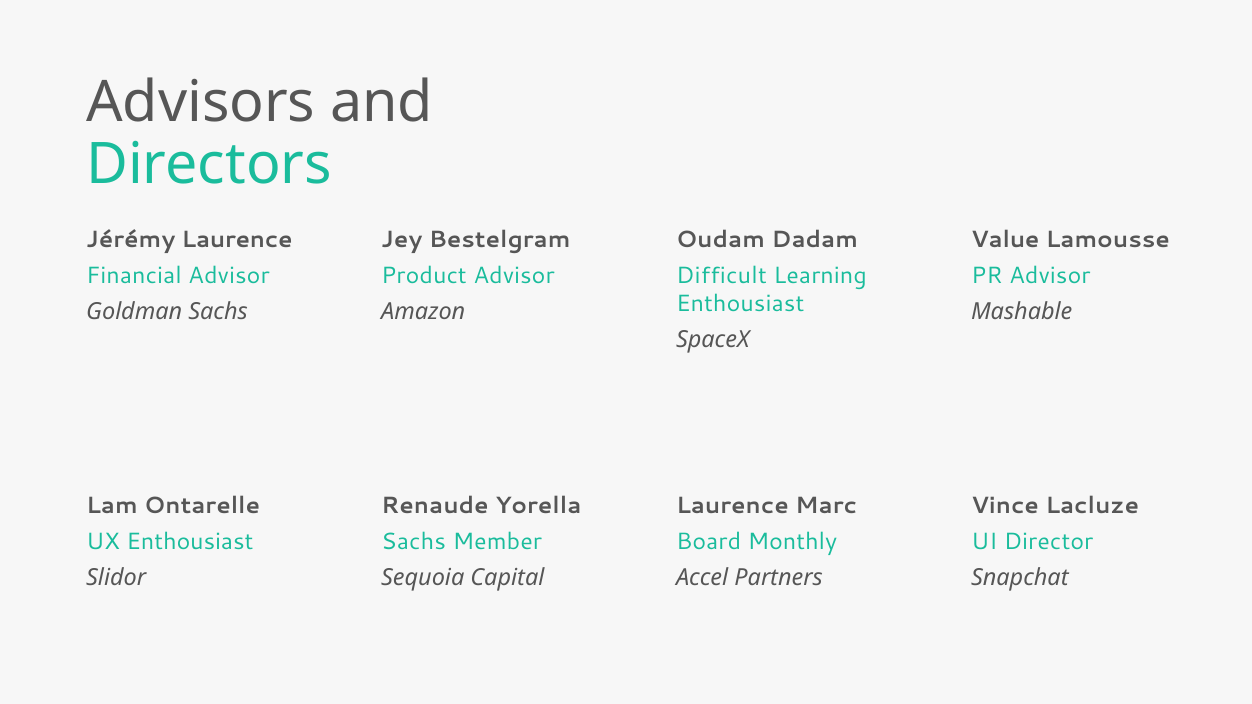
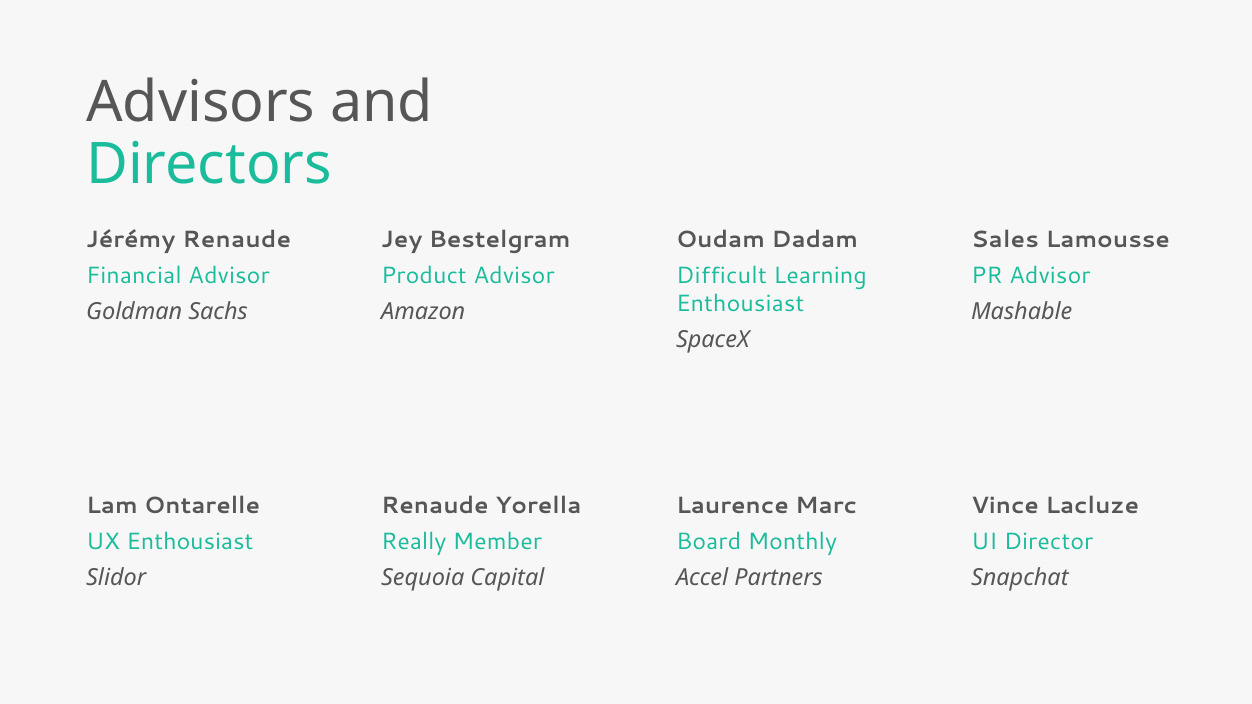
Jérémy Laurence: Laurence -> Renaude (237, 240)
Value: Value -> Sales (1005, 240)
Sachs: Sachs -> Really (414, 542)
